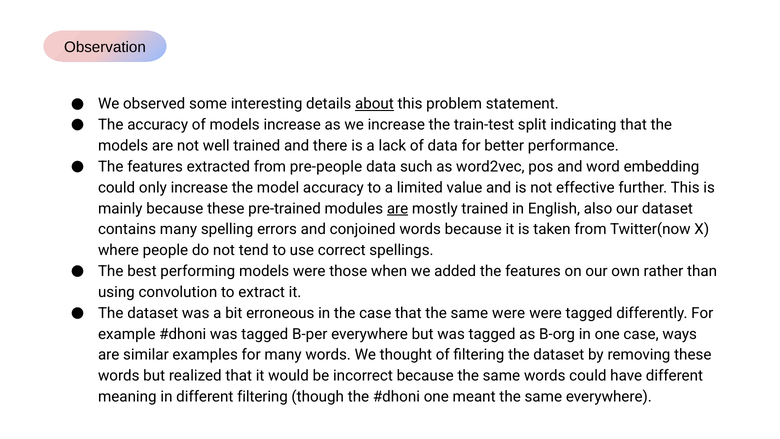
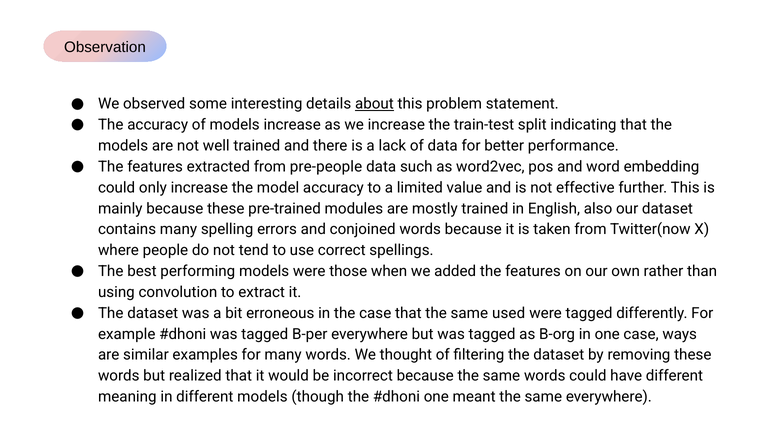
are underline: present -> none (398, 208)
same were: were -> used (509, 313)
different filtering: filtering -> models (262, 397)
